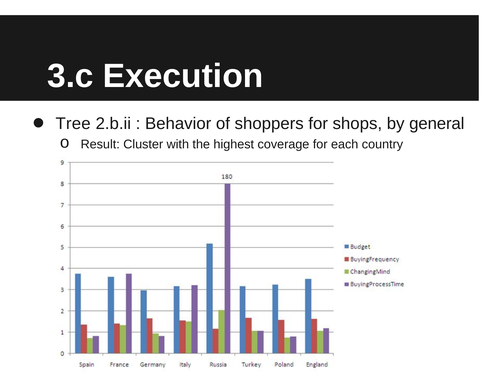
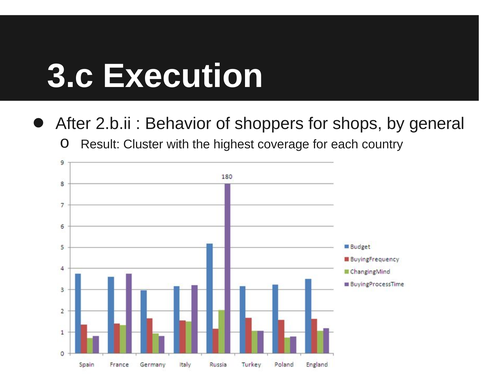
Tree: Tree -> After (73, 124)
